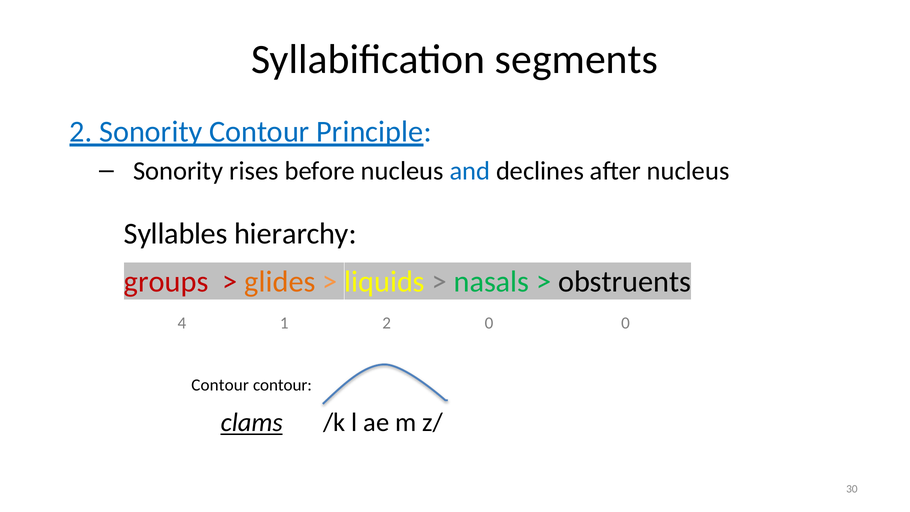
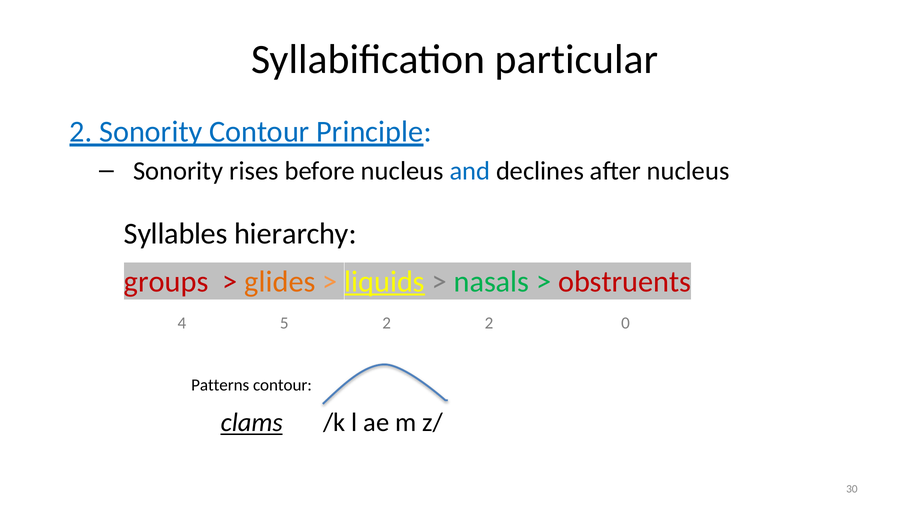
segments: segments -> particular (577, 59)
liquids underline: none -> present (385, 281)
obstruents colour: black -> red (625, 281)
1: 1 -> 5 (284, 323)
2 0: 0 -> 2 (489, 323)
Contour: Contour -> Patterns (220, 385)
